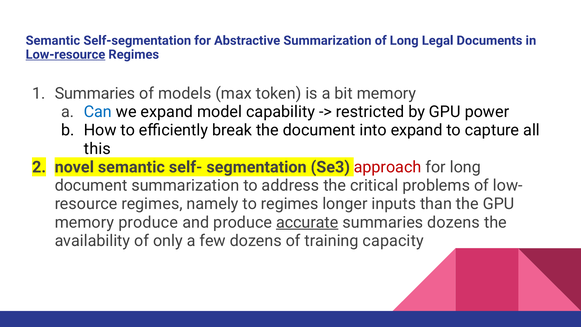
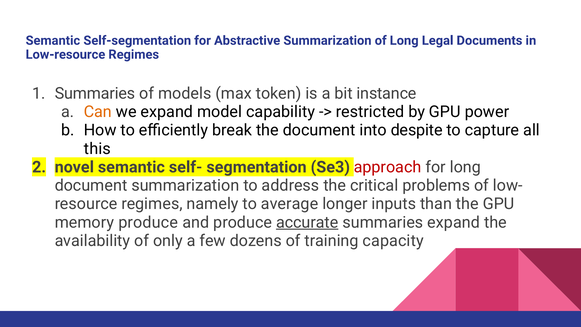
Low-resource underline: present -> none (65, 54)
bit memory: memory -> instance (387, 93)
Can colour: blue -> orange (98, 112)
into expand: expand -> despite (417, 130)
to regimes: regimes -> average (290, 204)
summaries dozens: dozens -> expand (454, 222)
